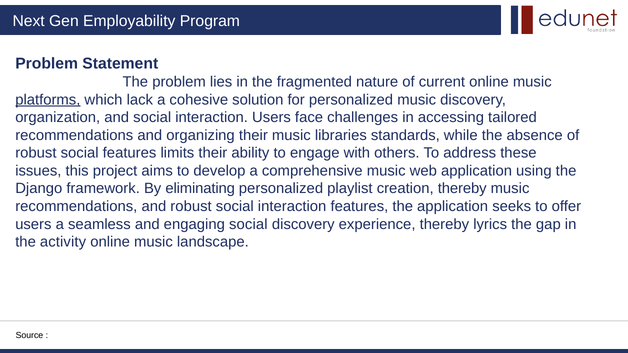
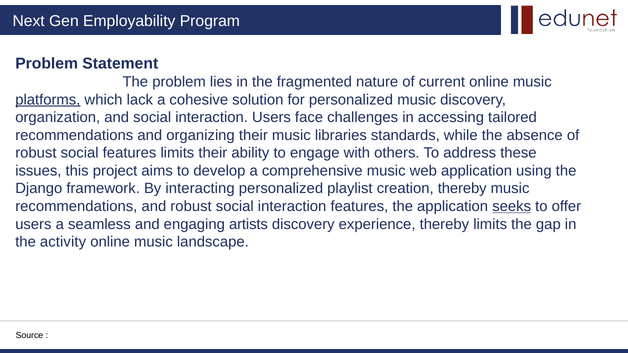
eliminating: eliminating -> interacting (200, 189)
seeks underline: none -> present (512, 207)
engaging social: social -> artists (248, 224)
thereby lyrics: lyrics -> limits (490, 224)
